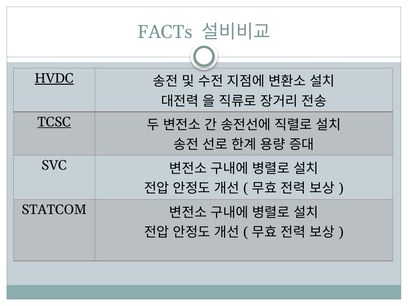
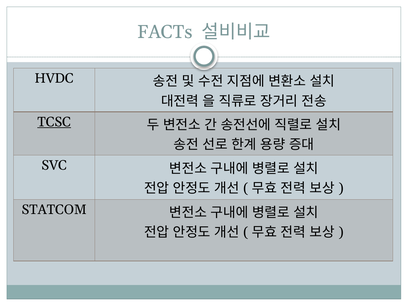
HVDC underline: present -> none (54, 78)
